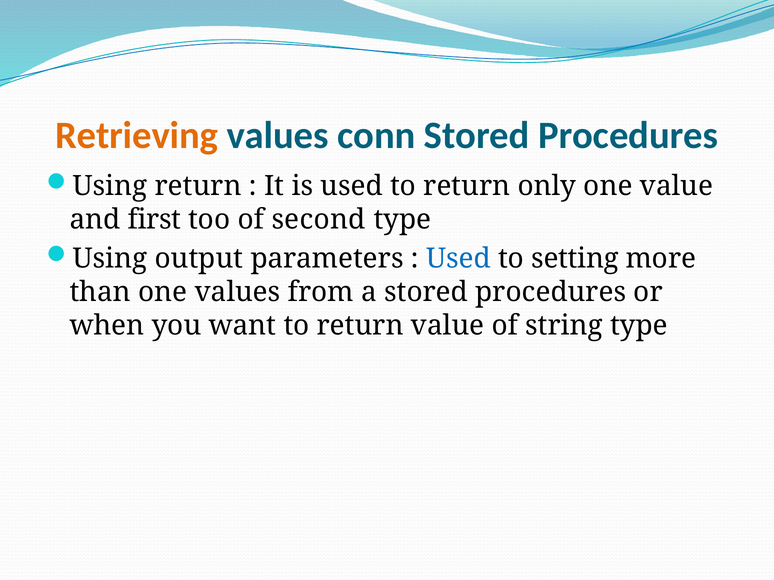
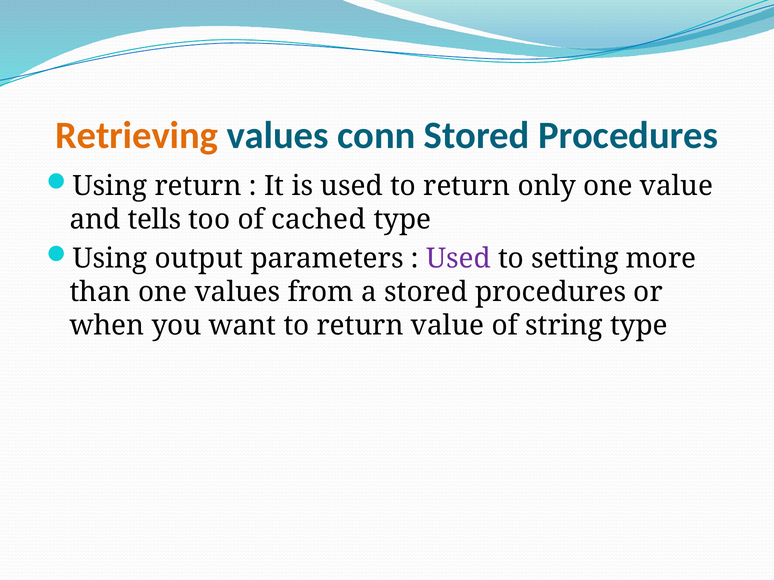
first: first -> tells (154, 220)
second: second -> cached (319, 220)
Used colour: blue -> purple (459, 259)
